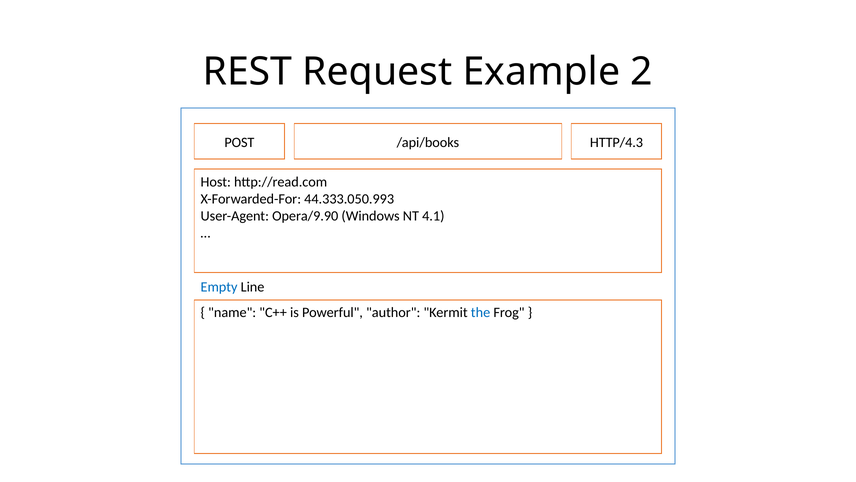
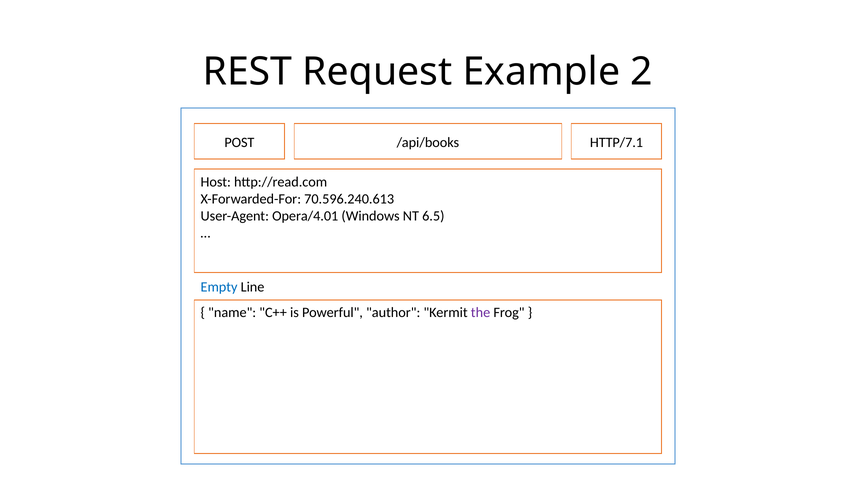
HTTP/4.3: HTTP/4.3 -> HTTP/7.1 (616, 142)
44.333.050.993: 44.333.050.993 -> 70.596.240.613 (349, 199)
Opera/9.90: Opera/9.90 -> Opera/4.01 (305, 216)
4.1: 4.1 -> 6.5 (433, 216)
the colour: blue -> purple (481, 312)
